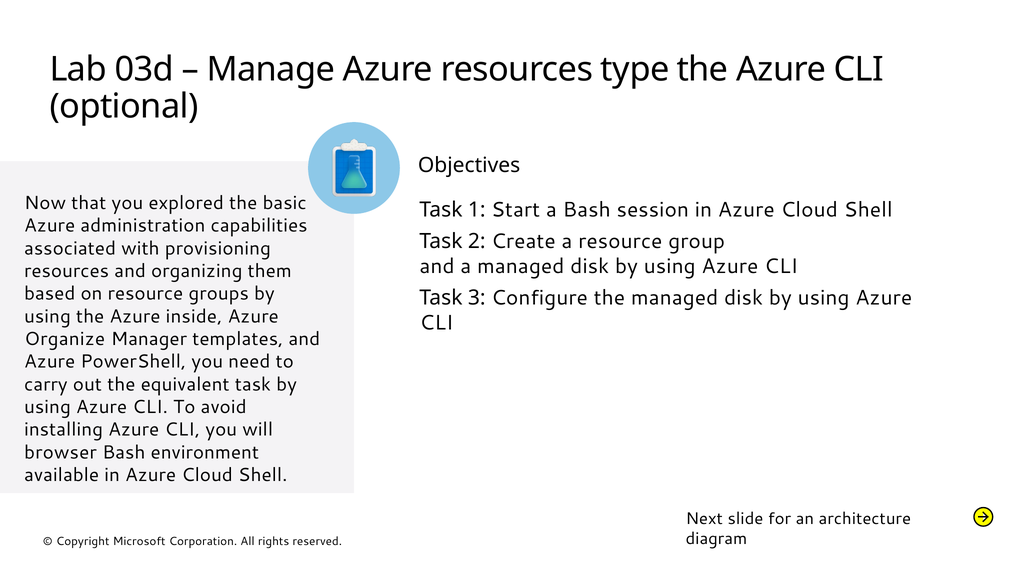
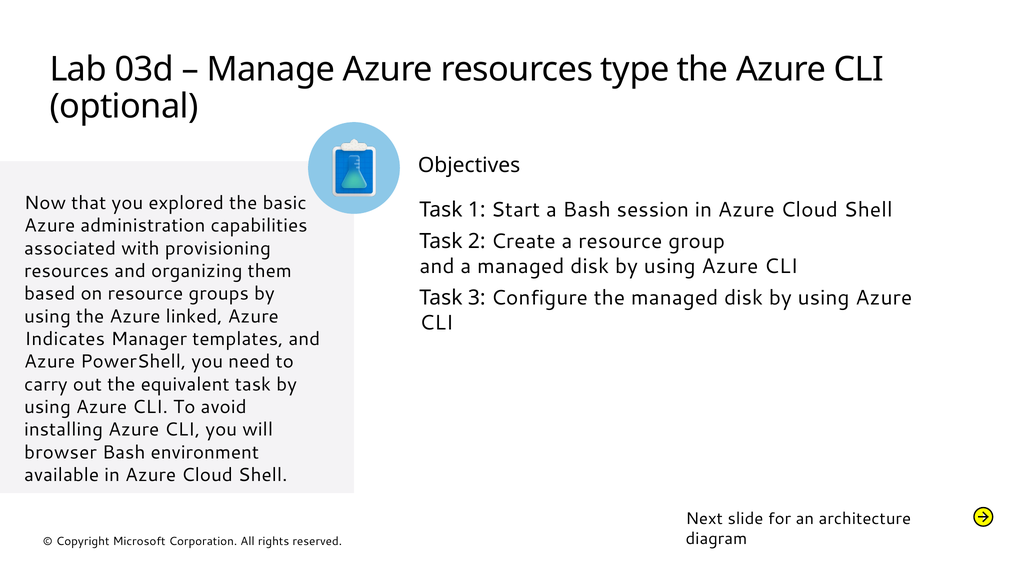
inside: inside -> linked (194, 316)
Organize: Organize -> Indicates (65, 339)
